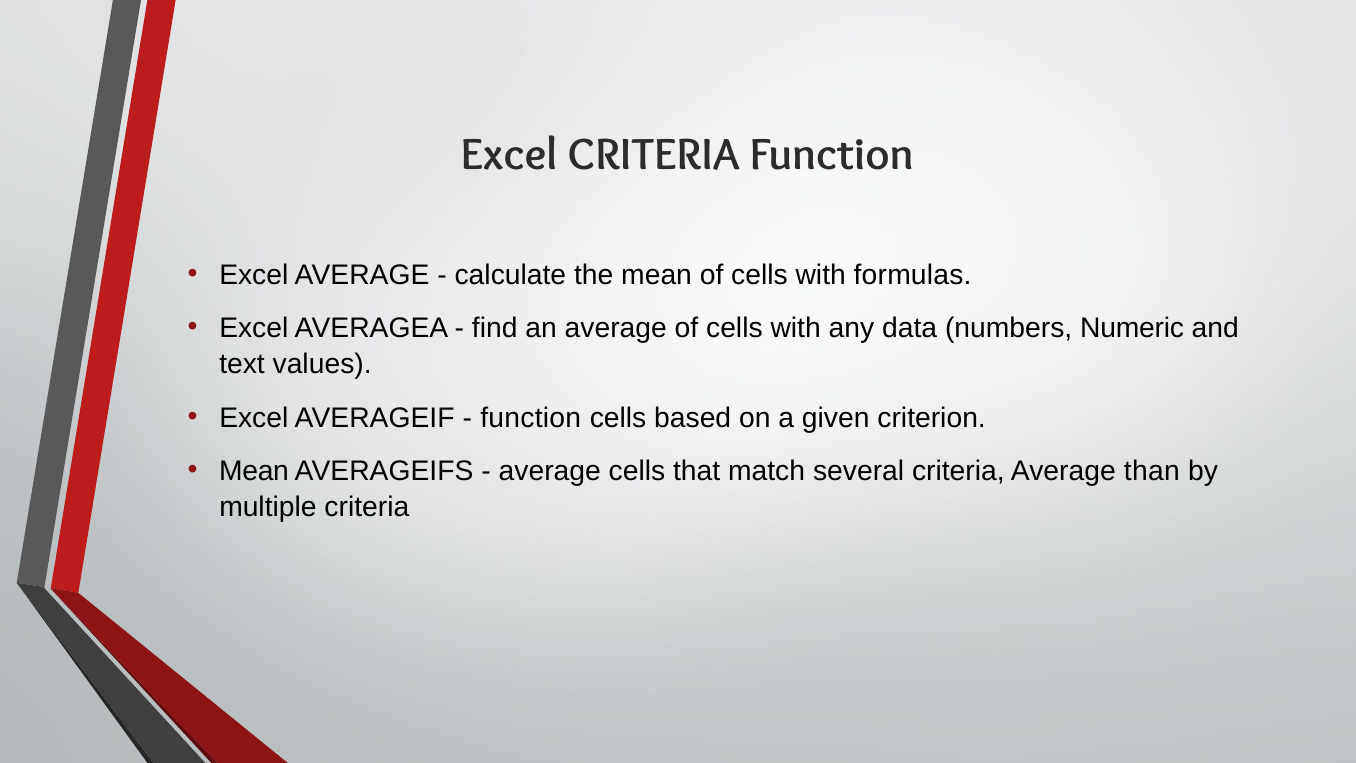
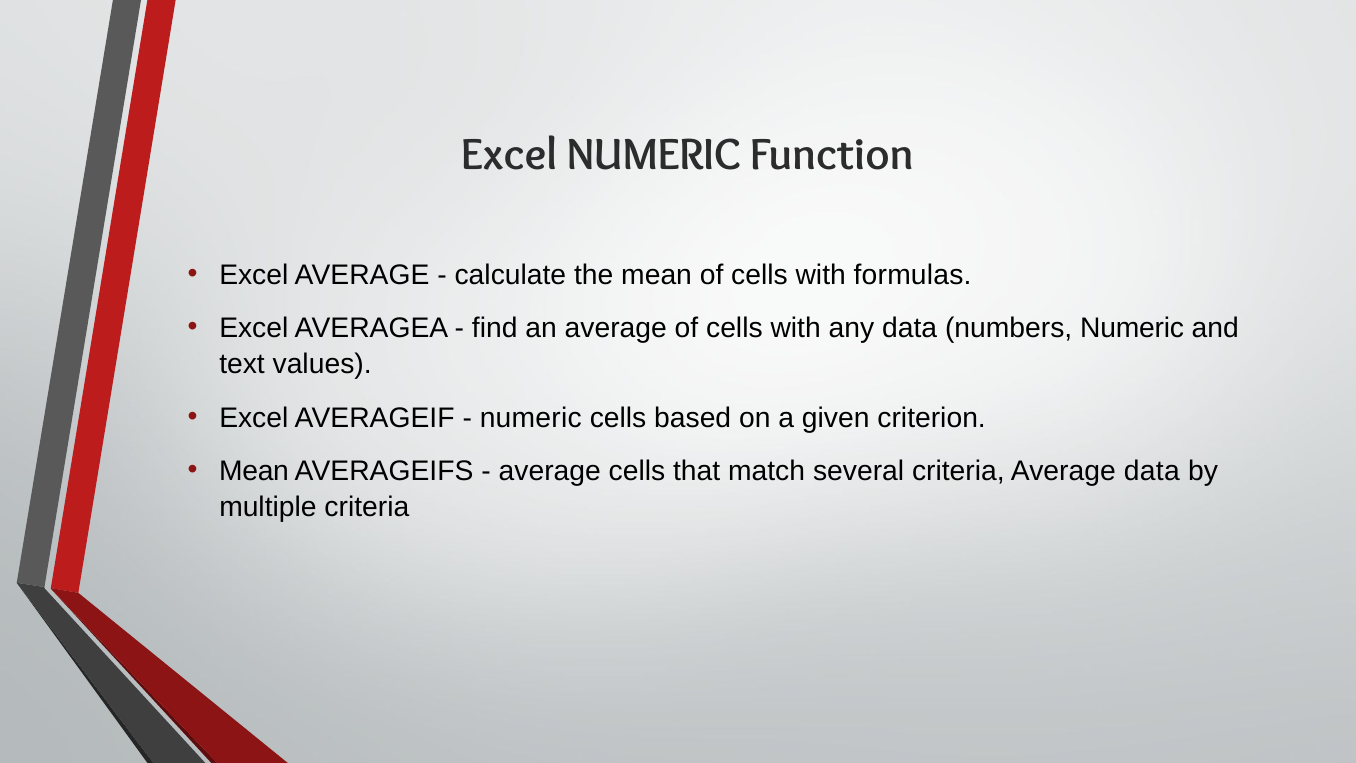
Excel CRITERIA: CRITERIA -> NUMERIC (654, 154)
function: function -> numeric (531, 418)
Average than: than -> data (1152, 471)
